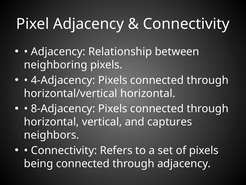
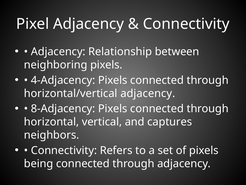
horizontal/vertical horizontal: horizontal -> adjacency (148, 93)
